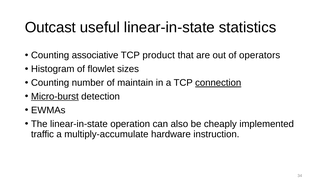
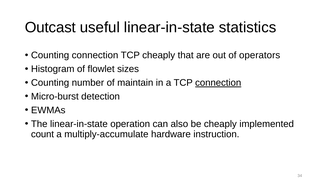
Counting associative: associative -> connection (95, 55)
TCP product: product -> cheaply (159, 55)
Micro-burst underline: present -> none (55, 96)
traffic: traffic -> count (42, 134)
